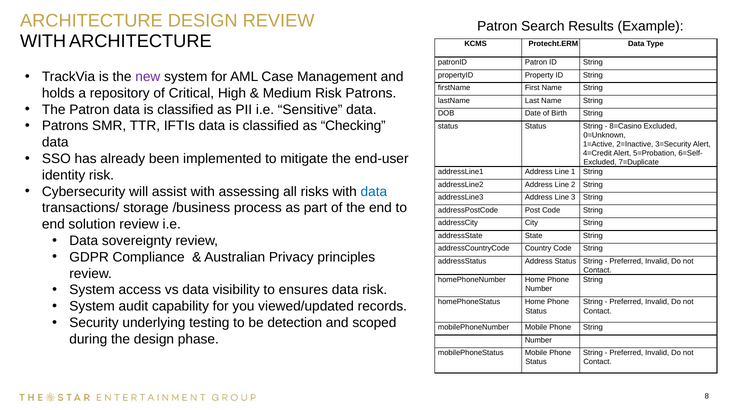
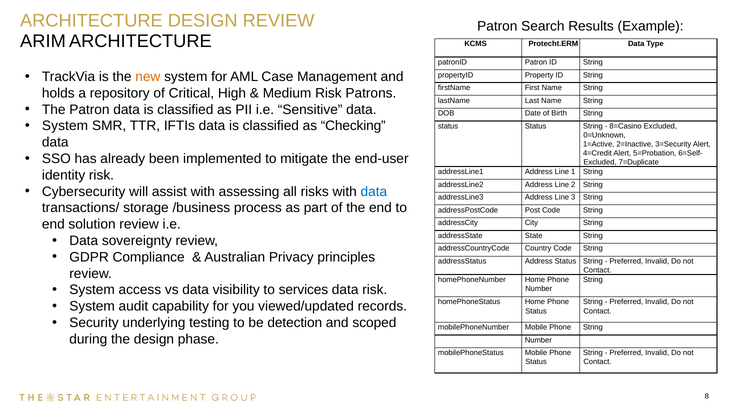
WITH: WITH -> ARIM (43, 41)
new colour: purple -> orange (148, 77)
Patrons: Patrons -> System (65, 126)
ensures: ensures -> services (303, 290)
